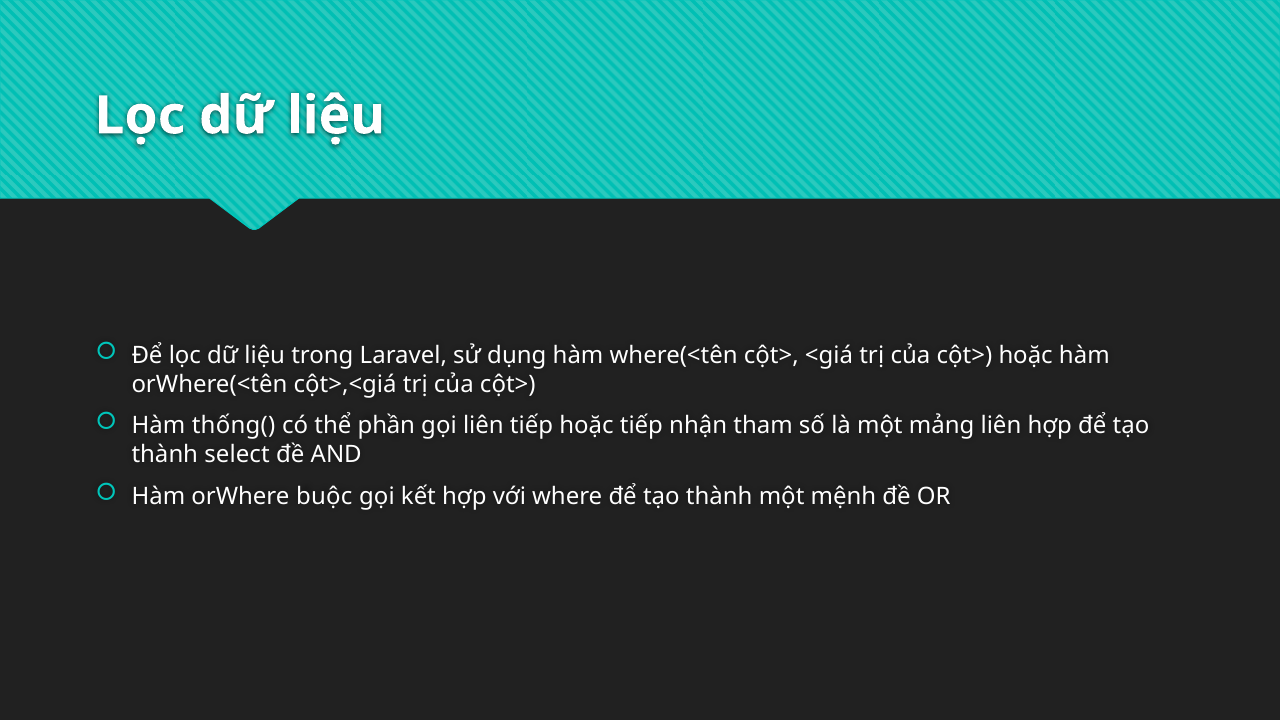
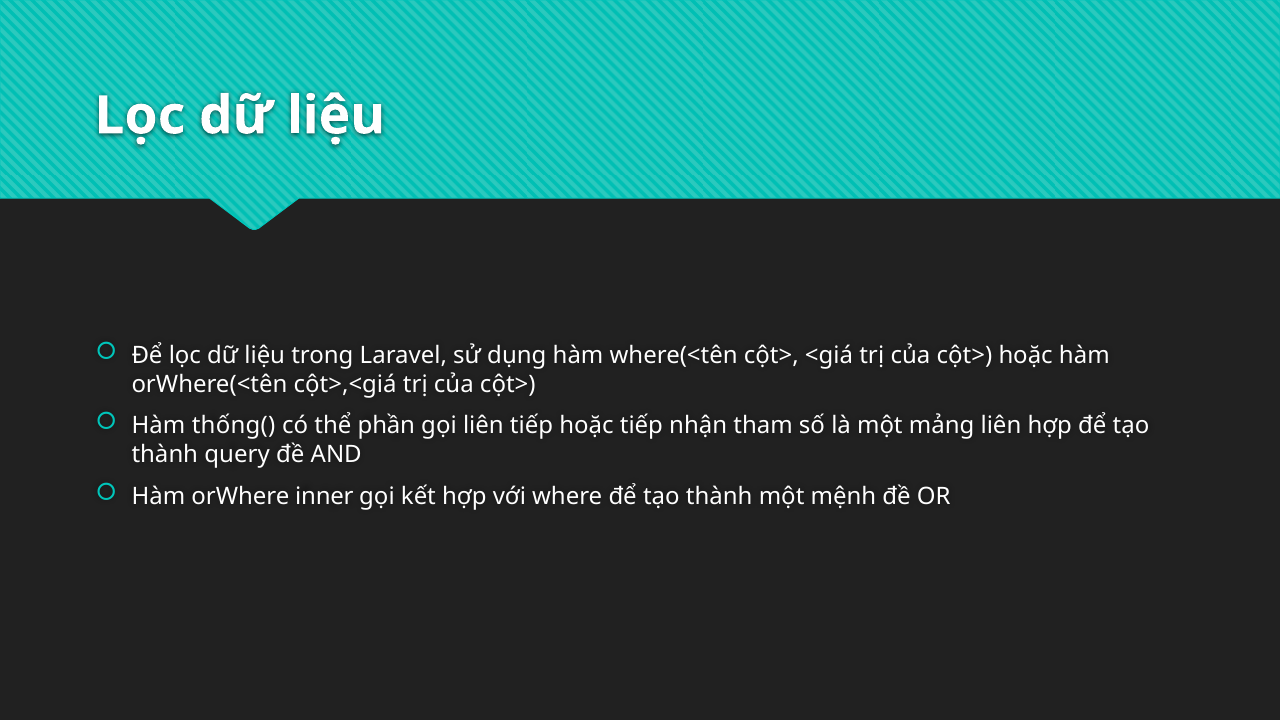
select: select -> query (237, 455)
buộc: buộc -> inner (324, 496)
